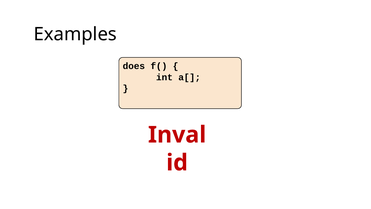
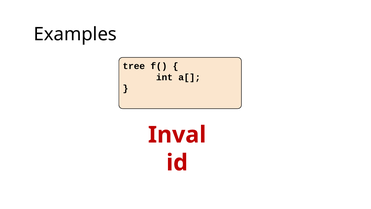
does: does -> tree (134, 66)
